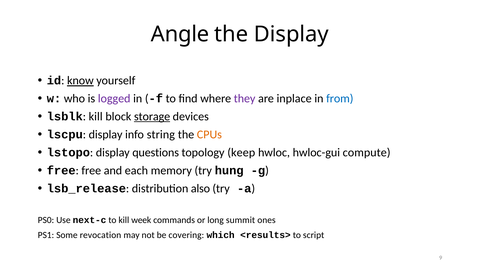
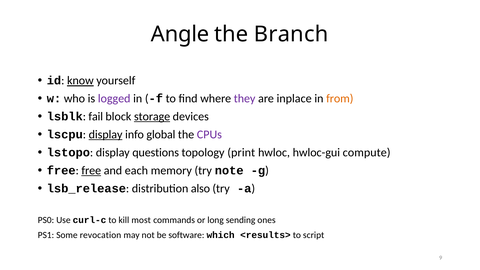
the Display: Display -> Branch (291, 34)
from colour: blue -> orange (340, 99)
lsblk kill: kill -> fail (96, 117)
display underline: none -> present (106, 135)
string: string -> global (161, 135)
CPUs colour: orange -> purple (209, 135)
keep: keep -> print (241, 153)
free underline: none -> present (91, 171)
hung: hung -> note (229, 171)
next-c: next-c -> curl-c (90, 220)
week: week -> most (141, 220)
summit: summit -> sending (241, 220)
covering: covering -> software (186, 235)
